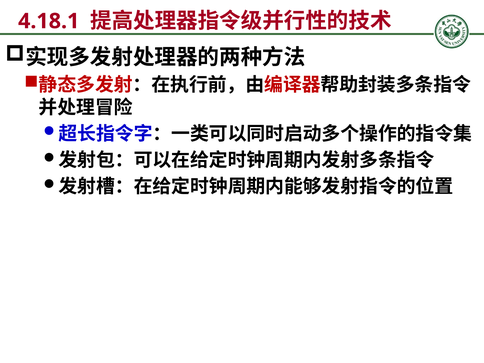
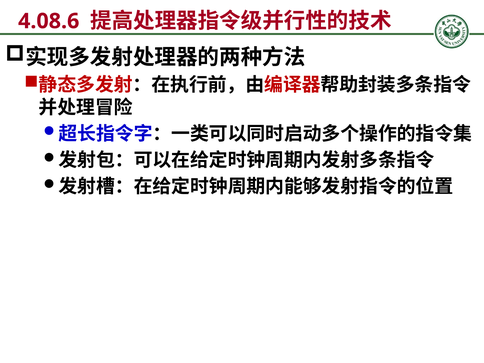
4.18.1: 4.18.1 -> 4.08.6 (49, 21)
